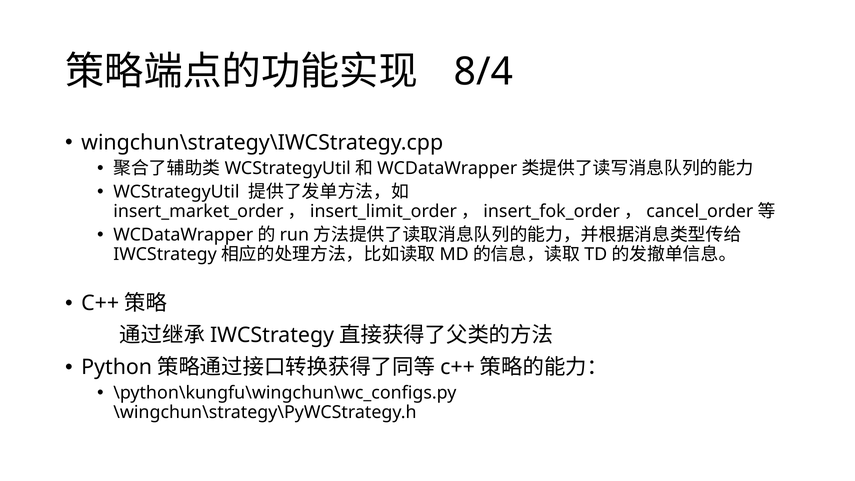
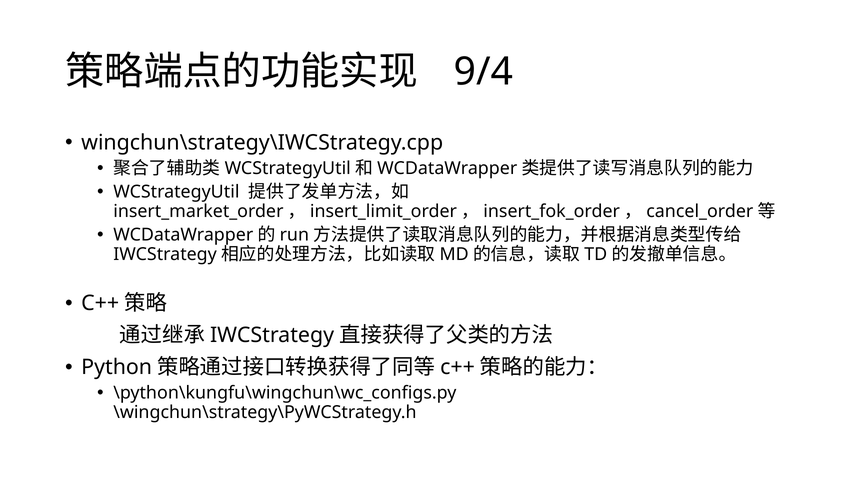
8/4: 8/4 -> 9/4 (484, 72)
